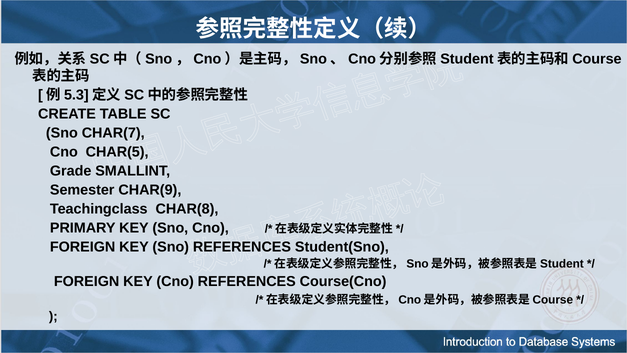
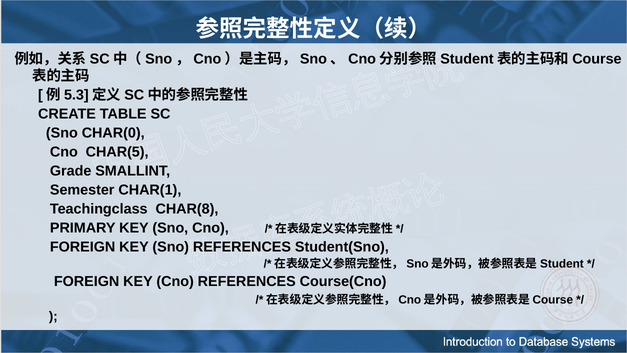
CHAR(7: CHAR(7 -> CHAR(0 (113, 133)
CHAR(9: CHAR(9 -> CHAR(1 (150, 190)
